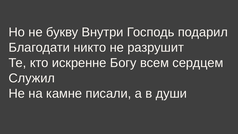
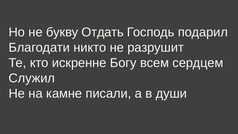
Внутри: Внутри -> Отдать (103, 32)
